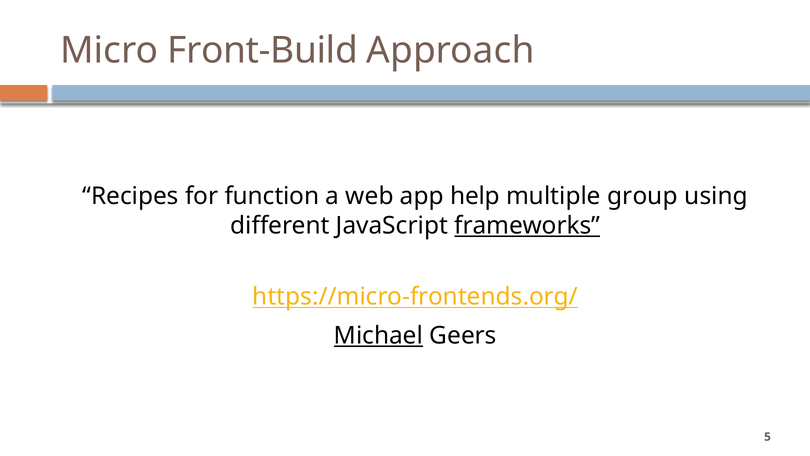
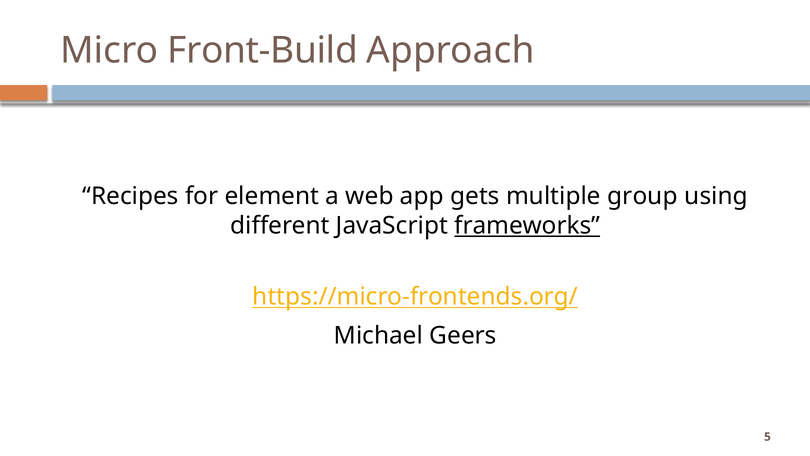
function: function -> element (272, 196)
help: help -> gets (475, 196)
Michael underline: present -> none (378, 335)
